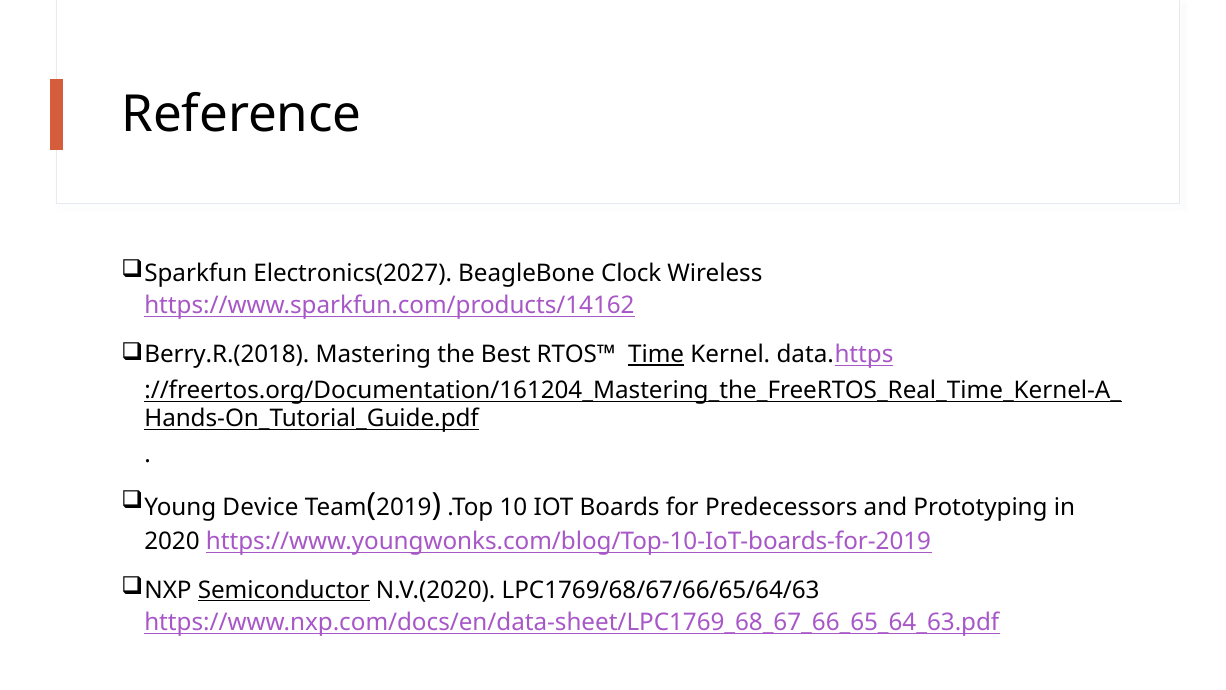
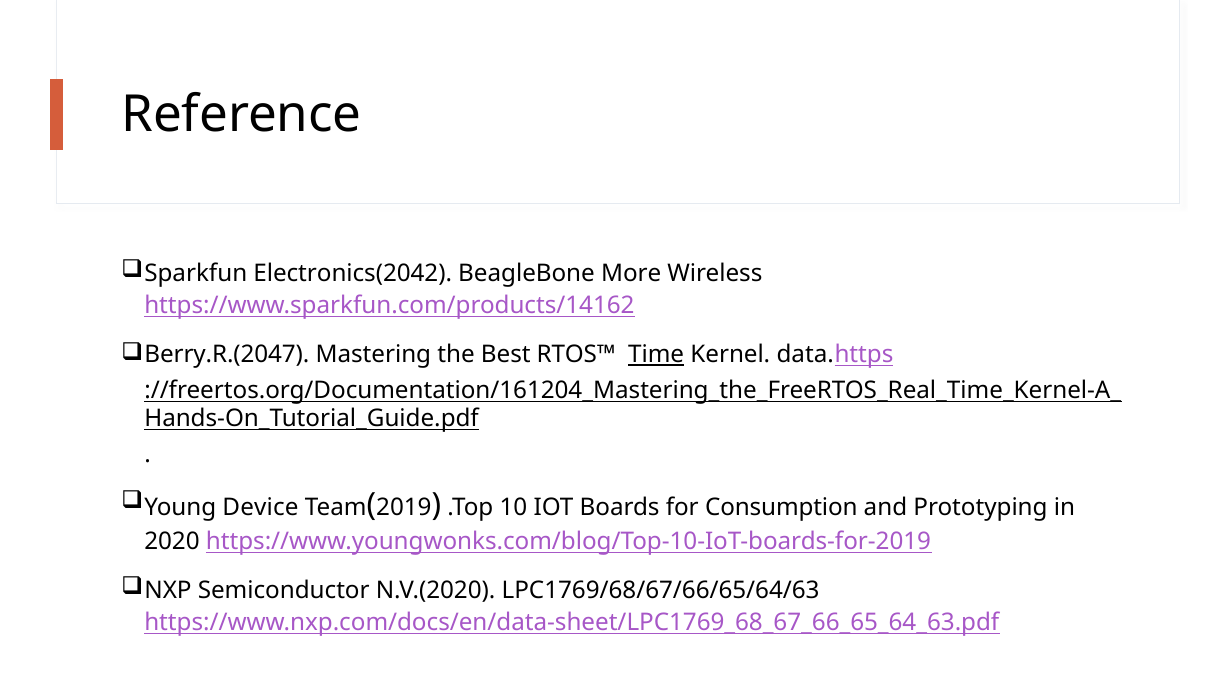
Electronics(2027: Electronics(2027 -> Electronics(2042 (353, 273)
Clock: Clock -> More (631, 273)
Berry.R.(2018: Berry.R.(2018 -> Berry.R.(2047 (227, 354)
Predecessors: Predecessors -> Consumption (781, 507)
Semiconductor underline: present -> none (284, 590)
